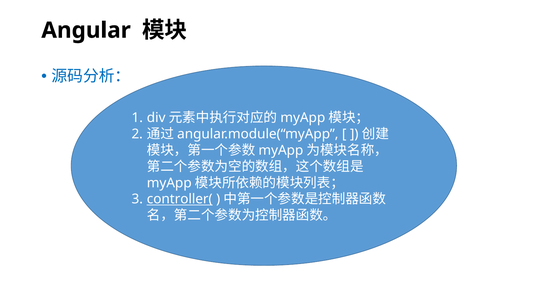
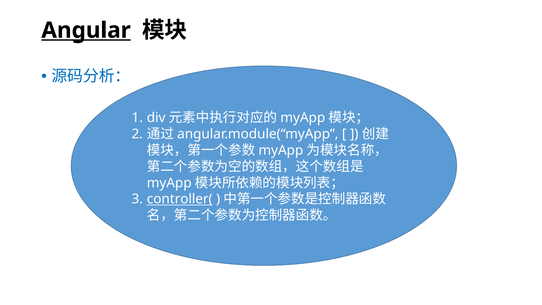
Angular underline: none -> present (86, 30)
